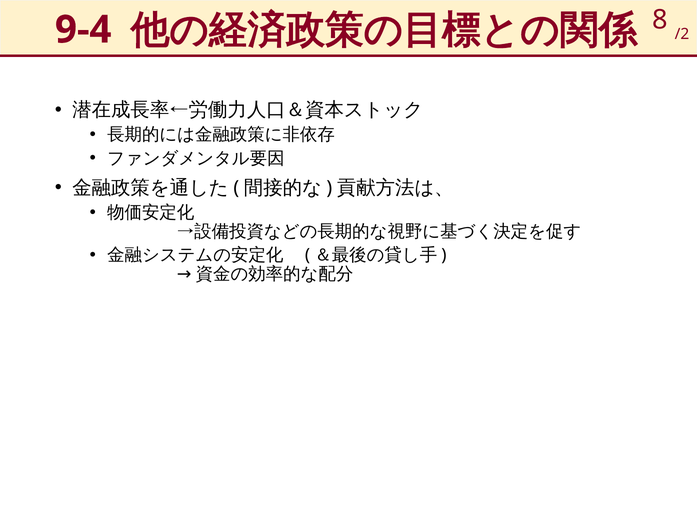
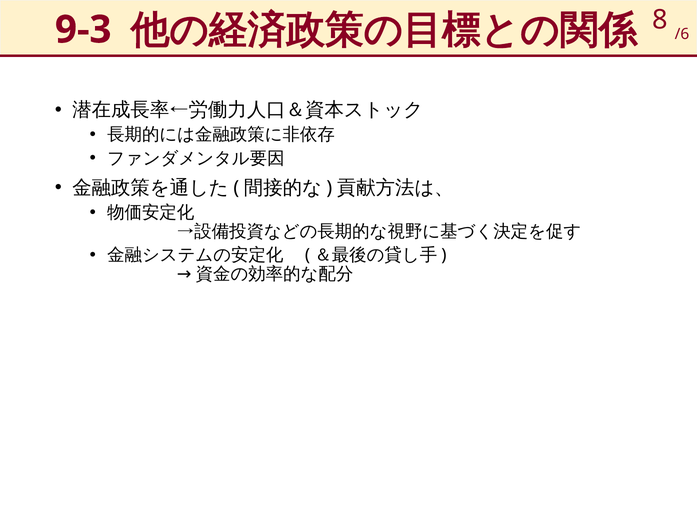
/2: /2 -> /6 (682, 34)
9-4: 9-4 -> 9-3 (83, 30)
